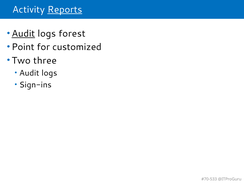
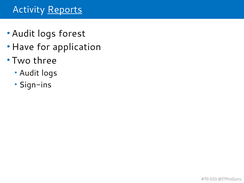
Audit underline: present -> none (23, 34)
Point: Point -> Have (23, 47)
customized: customized -> application (77, 47)
